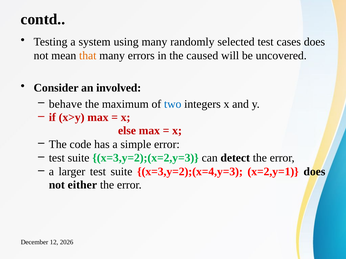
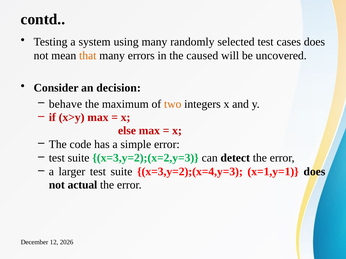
involved: involved -> decision (119, 88)
two colour: blue -> orange (173, 104)
x=2,y=1: x=2,y=1 -> x=1,y=1 (273, 172)
either: either -> actual (82, 185)
